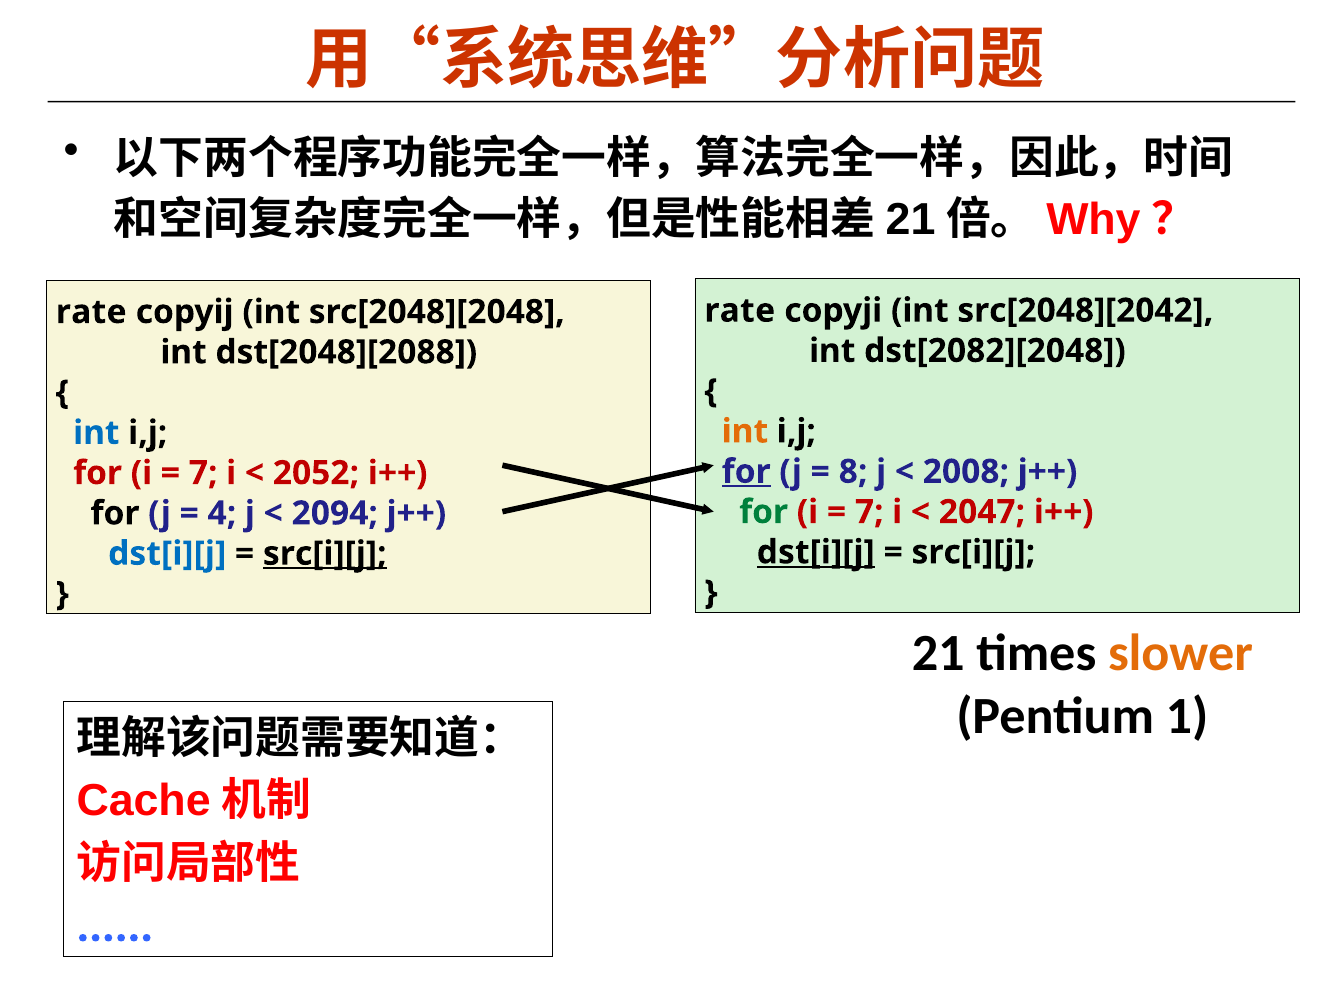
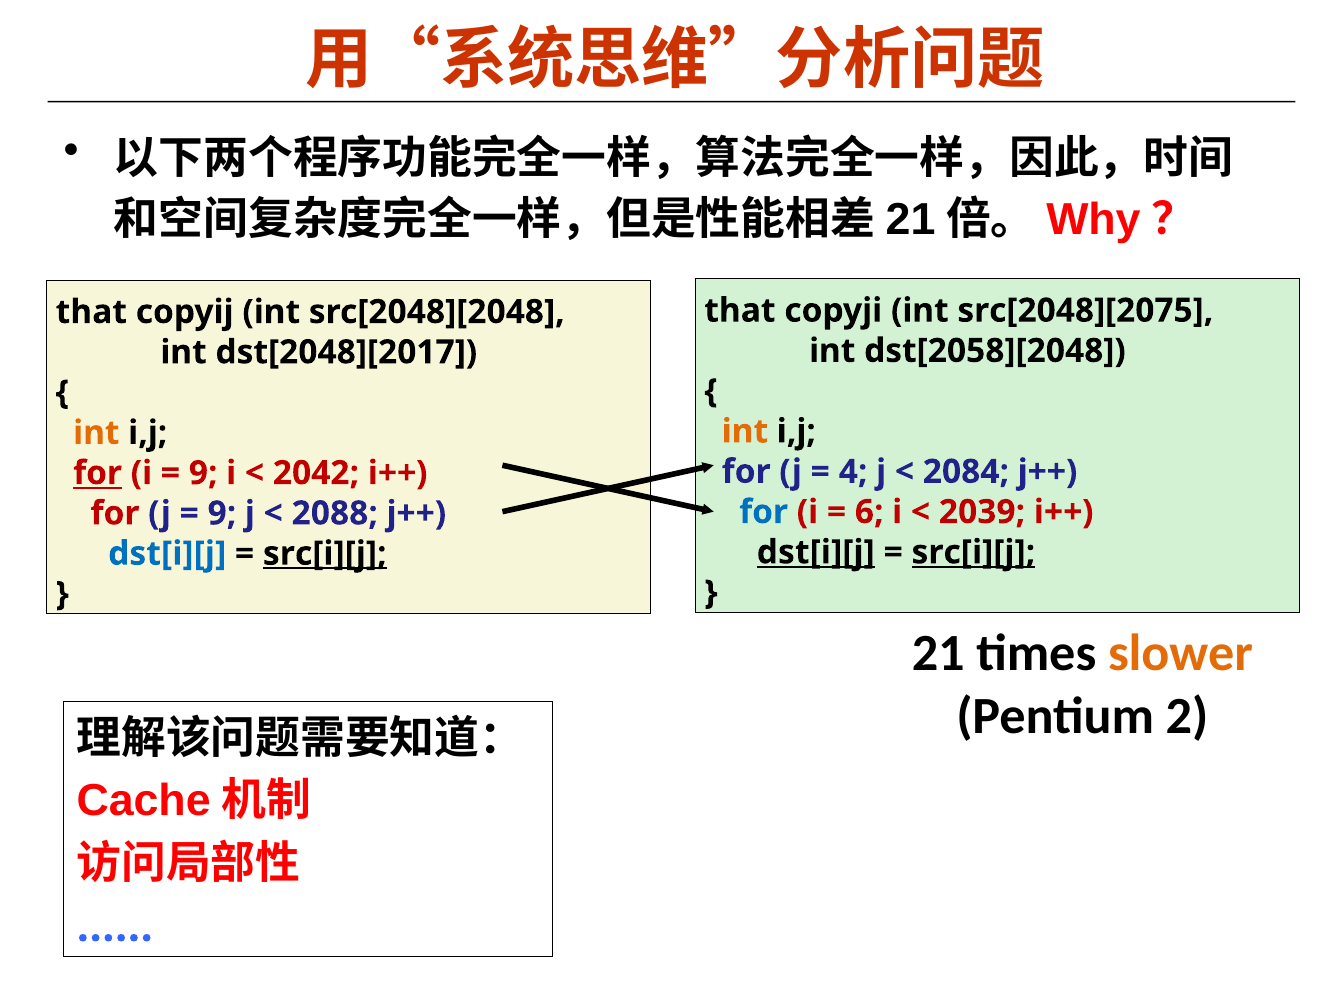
rate: rate -> that (740, 311)
src[2048][2042: src[2048][2042 -> src[2048][2075 (1085, 311)
rate: rate -> that (91, 312)
dst[2082][2048: dst[2082][2048 -> dst[2058][2048 (995, 351)
dst[2048][2088: dst[2048][2088 -> dst[2048][2017 (346, 352)
int colour: blue -> orange (96, 433)
for underline: present -> none (746, 472)
8: 8 -> 4 (853, 472)
2008: 2008 -> 2084 (966, 472)
for underline: none -> present (98, 473)
7: 7 -> 9 (203, 473)
2052: 2052 -> 2042 (316, 473)
for colour: green -> blue (764, 512)
7: 7 -> 6 (869, 512)
2047: 2047 -> 2039 (982, 512)
for colour: black -> red (115, 513)
4: 4 -> 9 (222, 513)
2094: 2094 -> 2088 (335, 513)
src[i][j underline: none -> present (973, 552)
1: 1 -> 2 (1187, 716)
